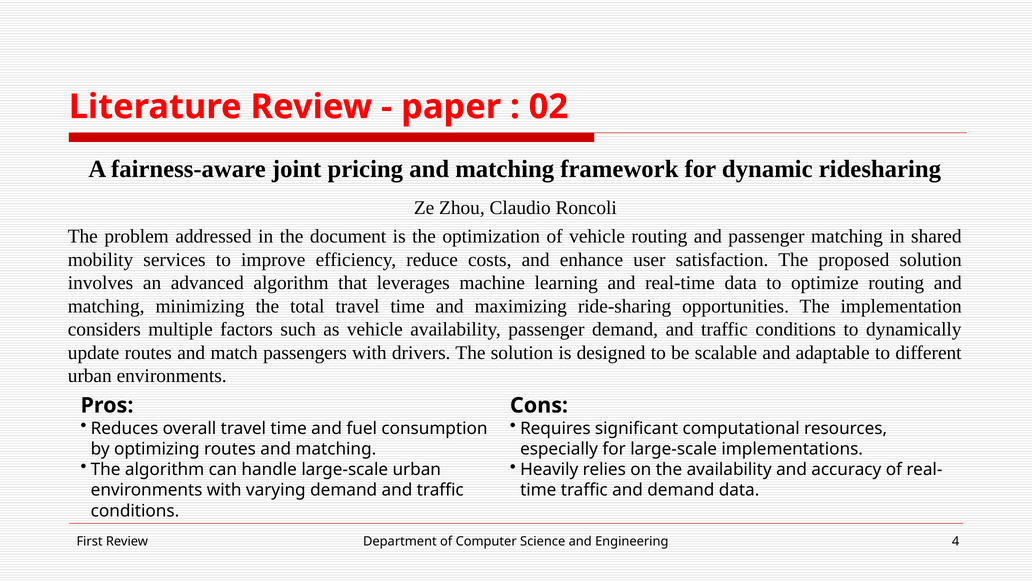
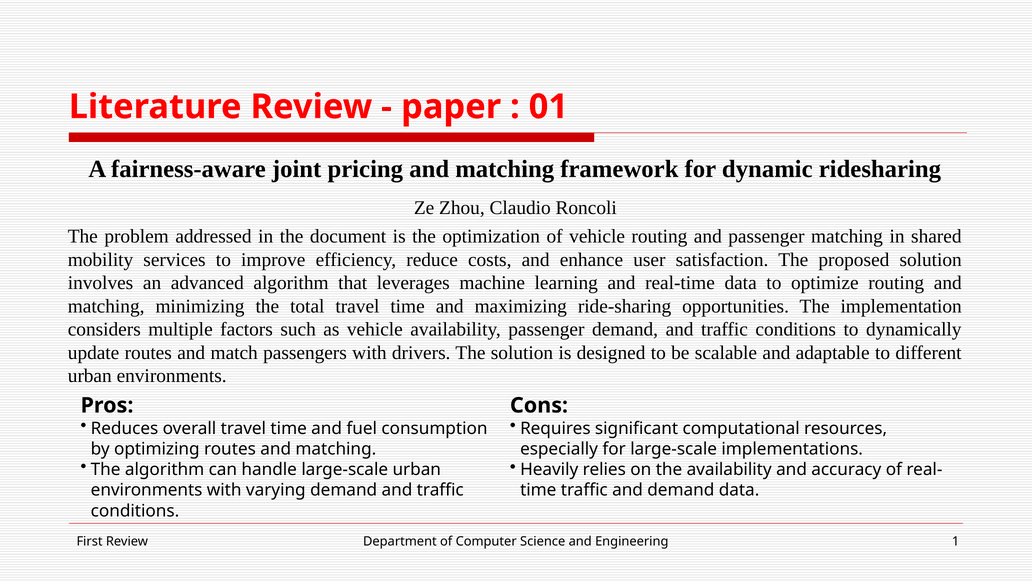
02: 02 -> 01 (548, 107)
4: 4 -> 1 (956, 541)
